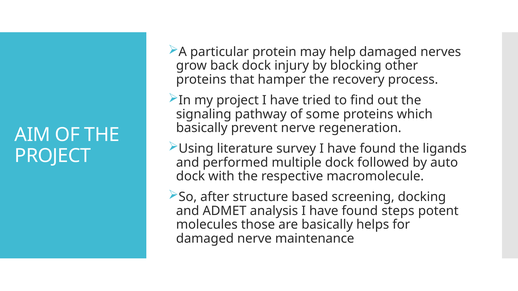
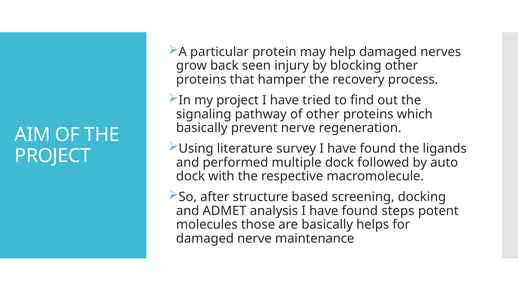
back dock: dock -> seen (256, 66)
of some: some -> other (323, 114)
